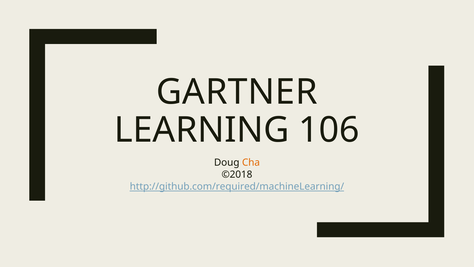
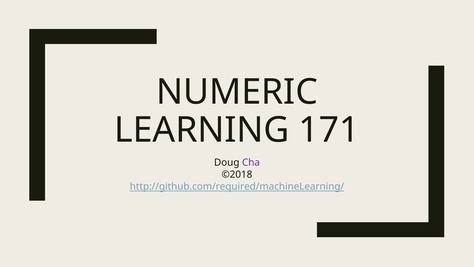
GARTNER: GARTNER -> NUMERIC (237, 92)
106: 106 -> 171 (329, 130)
Cha colour: orange -> purple (251, 162)
